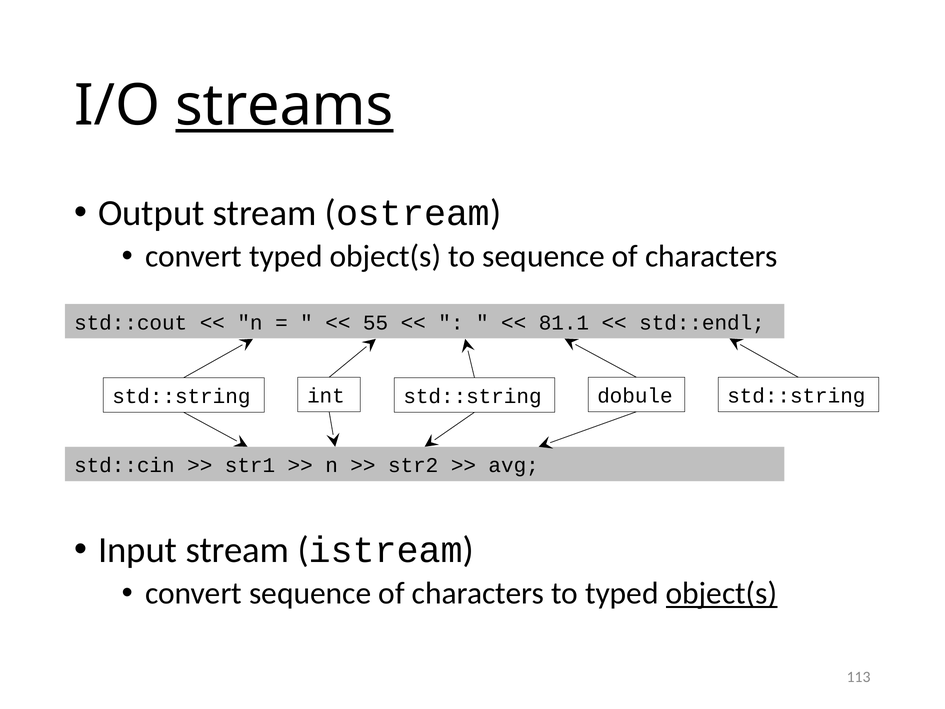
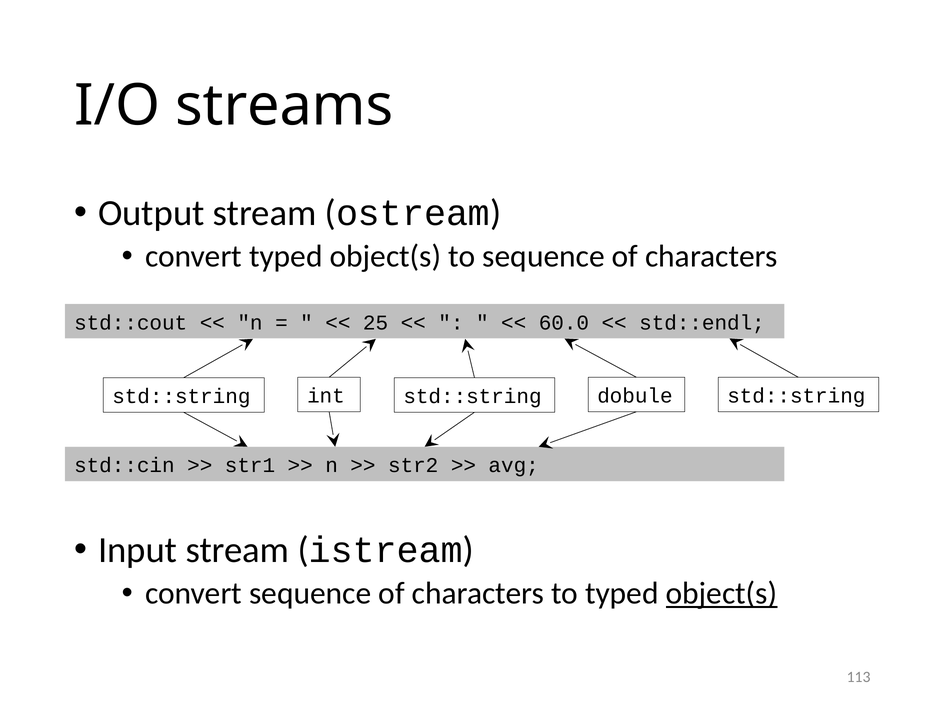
streams underline: present -> none (284, 106)
55: 55 -> 25 (376, 322)
81.1: 81.1 -> 60.0 (564, 322)
